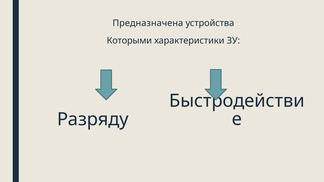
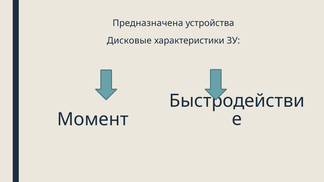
Которыми: Которыми -> Дисковые (129, 41)
Разряду: Разряду -> Момент (93, 119)
